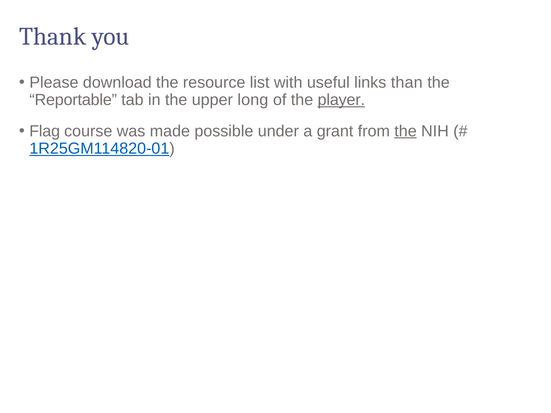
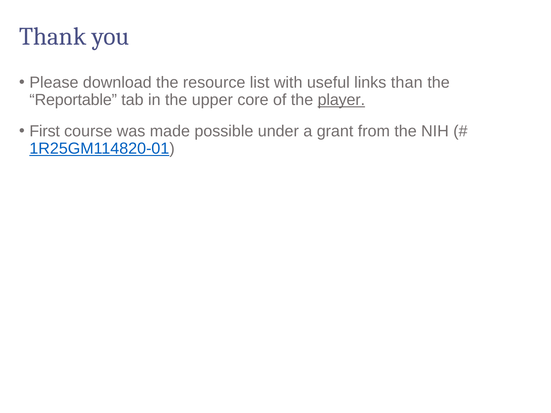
long: long -> core (253, 100)
Flag: Flag -> First (45, 131)
the underline: present -> none (406, 131)
